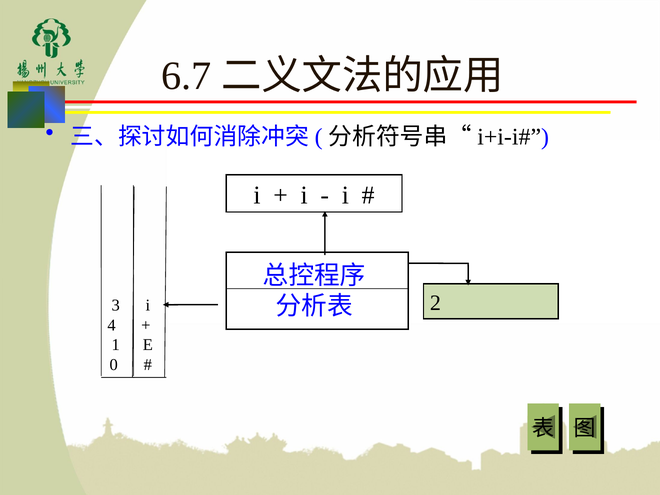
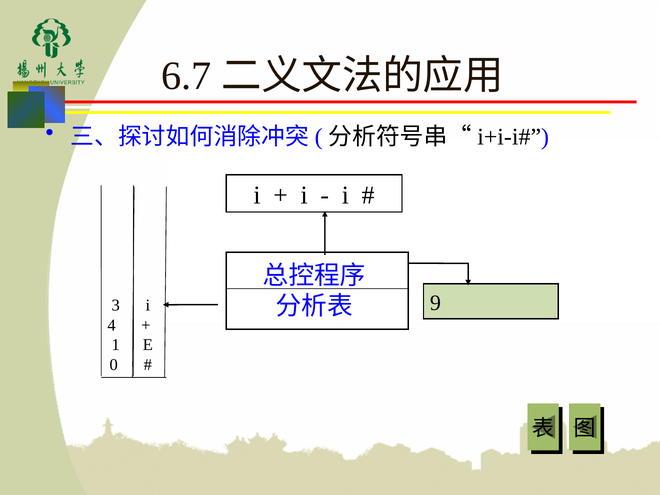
2: 2 -> 9 (435, 303)
